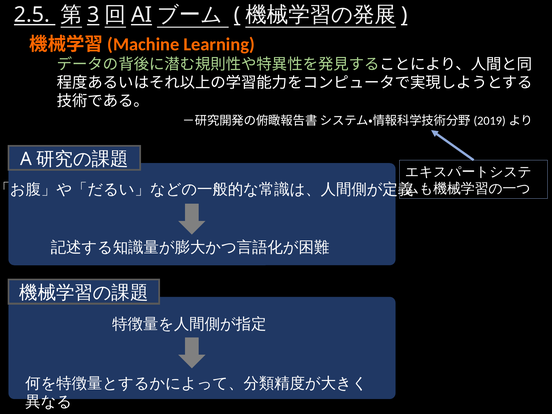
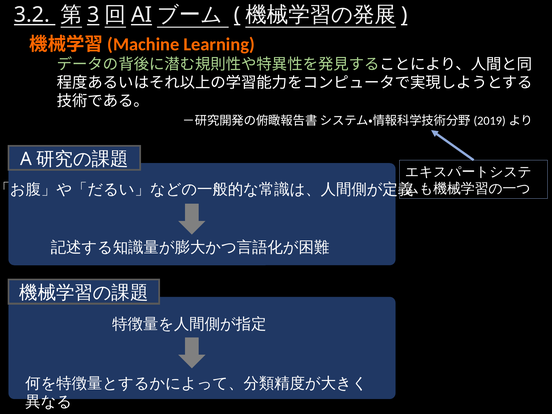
2.5: 2.5 -> 3.2 (32, 15)
